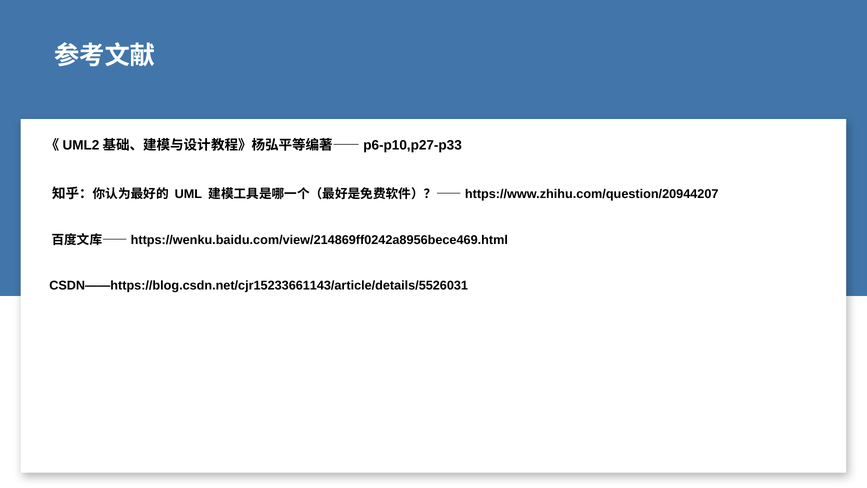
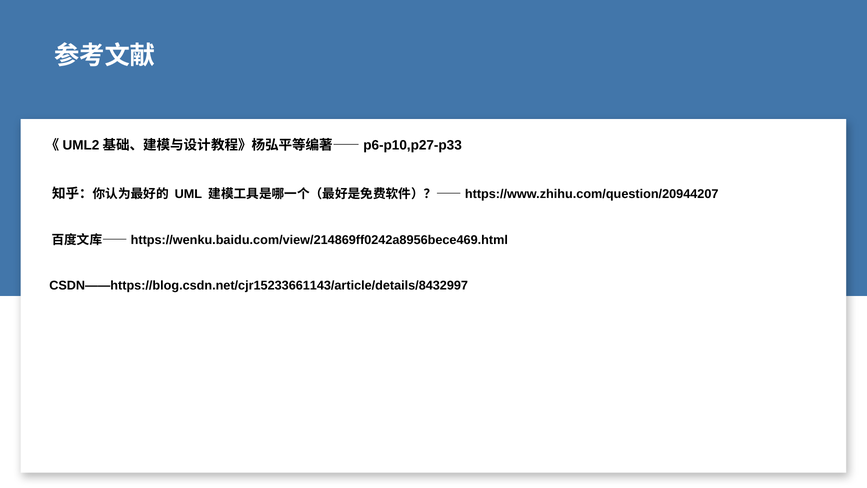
CSDN——https://blog.csdn.net/cjr15233661143/article/details/5526031: CSDN——https://blog.csdn.net/cjr15233661143/article/details/5526031 -> CSDN——https://blog.csdn.net/cjr15233661143/article/details/8432997 (259, 285)
